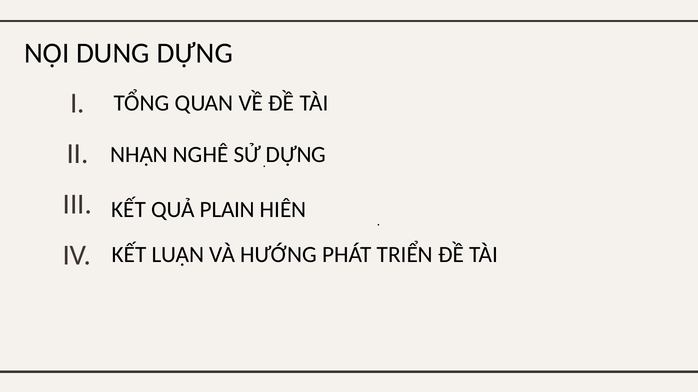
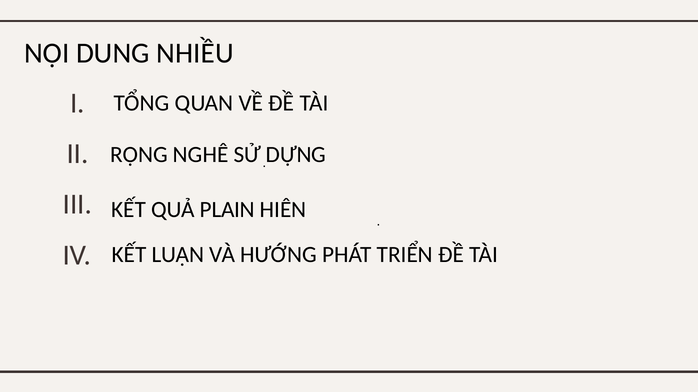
DUNG DỰNG: DỰNG -> NHIỀU (195, 53)
NHẬN: NHẬN -> RỘNG (139, 155)
